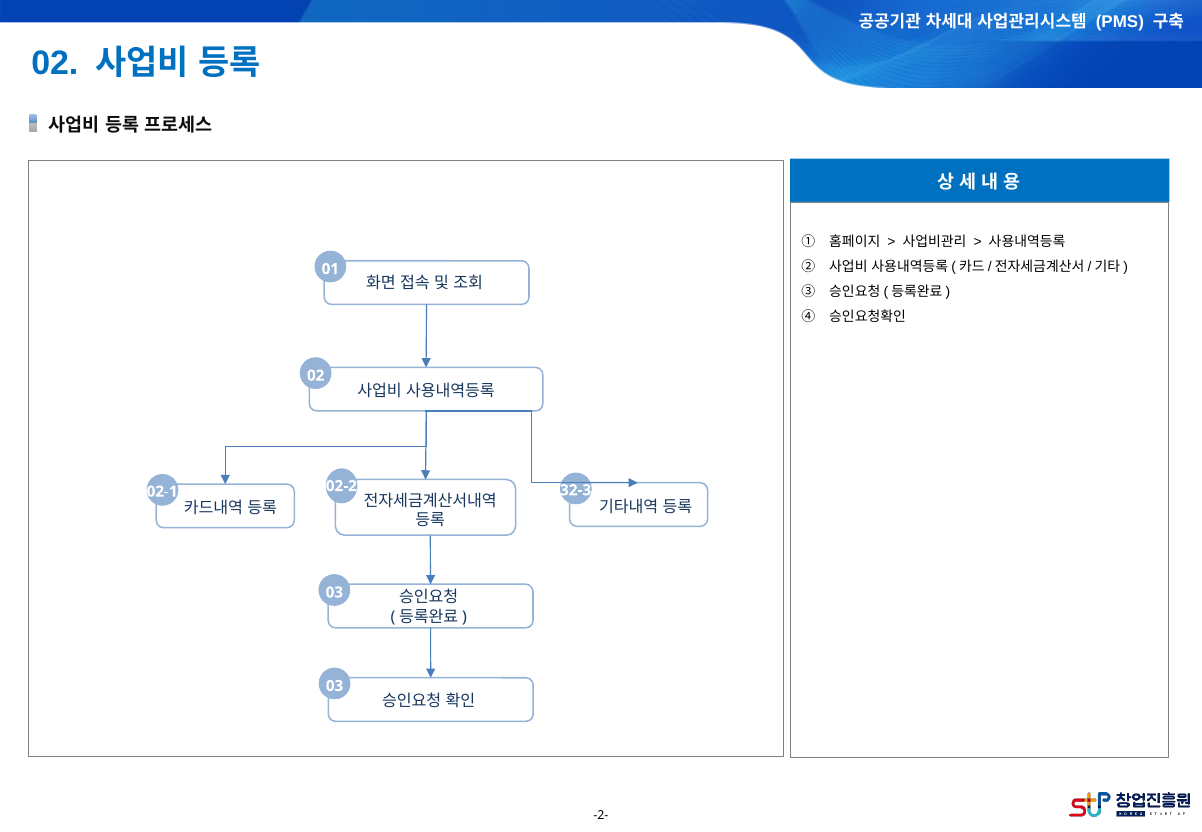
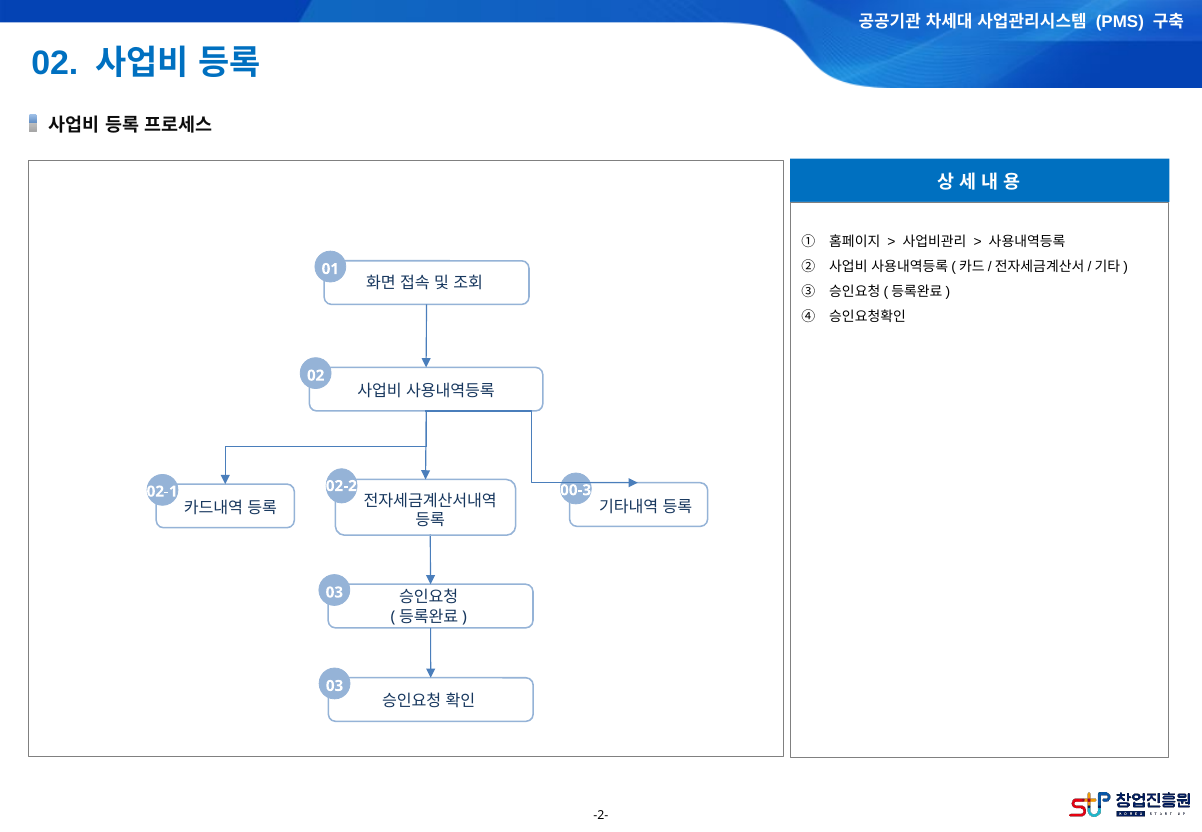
32-3: 32-3 -> 00-3 (576, 490)
